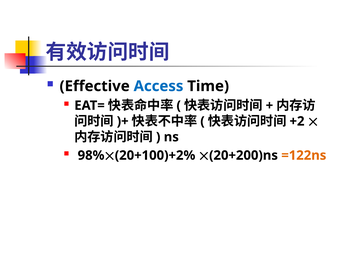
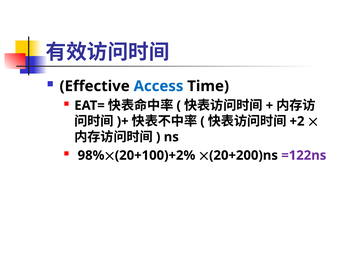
=122ns colour: orange -> purple (304, 155)
